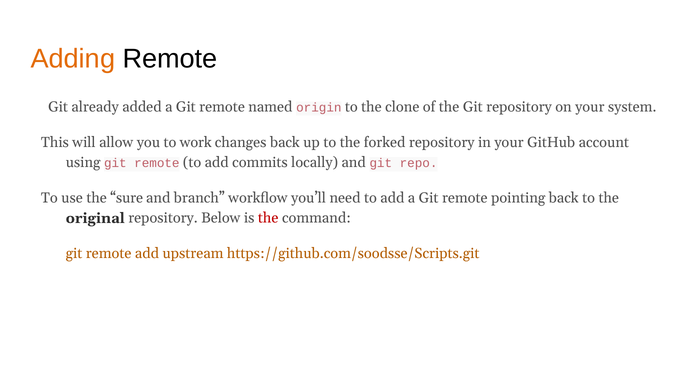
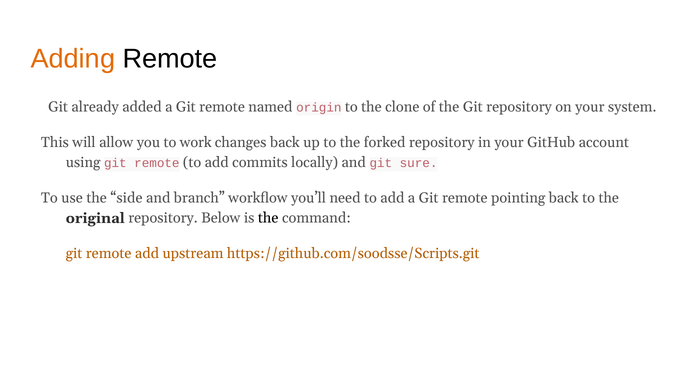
repo: repo -> sure (419, 164)
sure: sure -> side (126, 198)
the colour: red -> black (268, 219)
